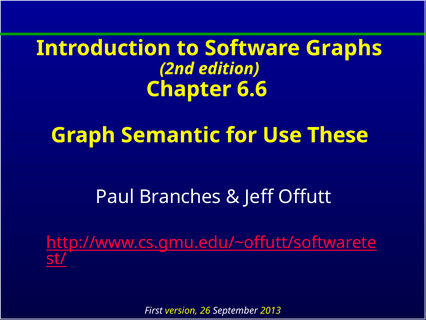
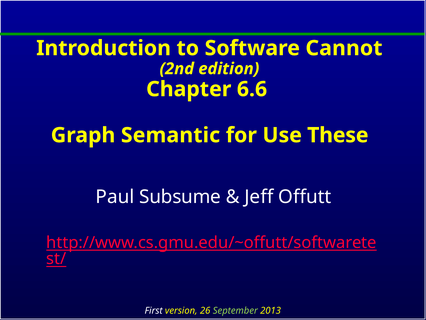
Graphs: Graphs -> Cannot (344, 48)
Branches: Branches -> Subsume (180, 197)
September colour: white -> light green (235, 310)
